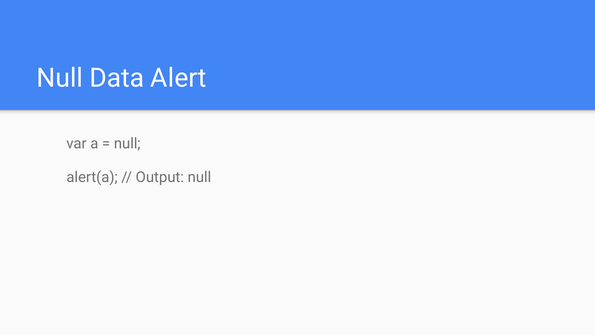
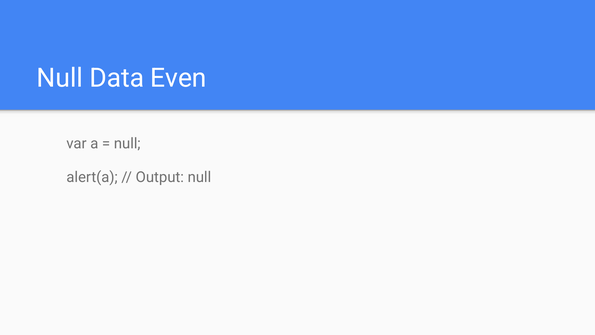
Alert: Alert -> Even (178, 78)
